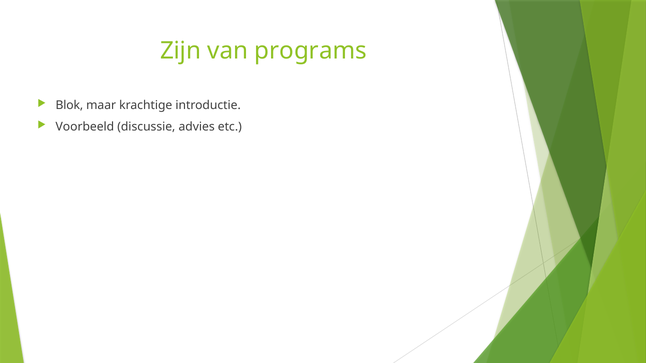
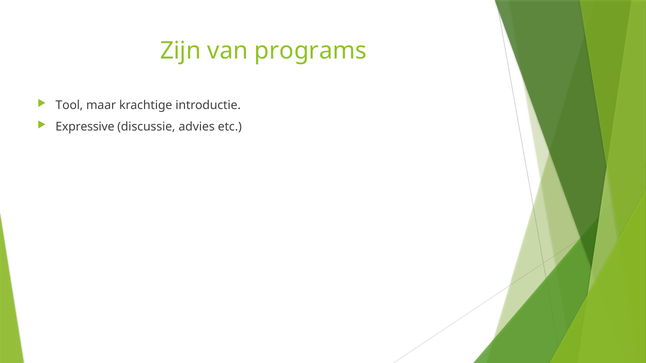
Blok: Blok -> Tool (69, 106)
Voorbeeld: Voorbeeld -> Expressive (85, 127)
